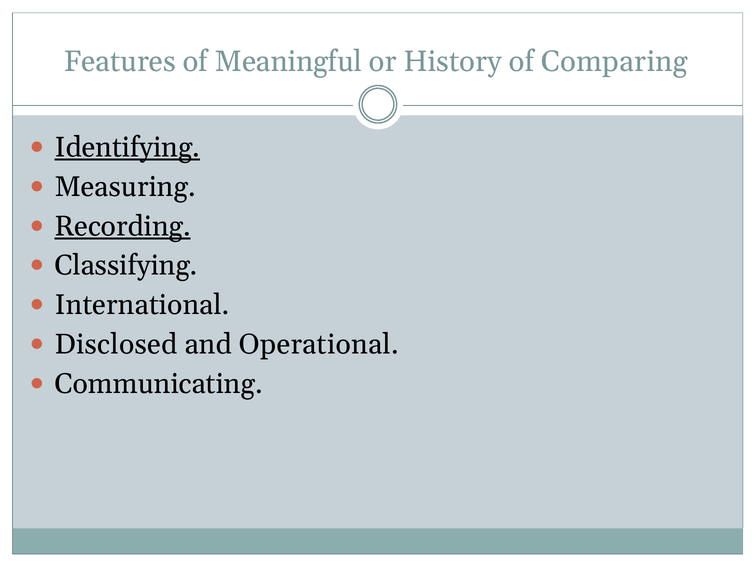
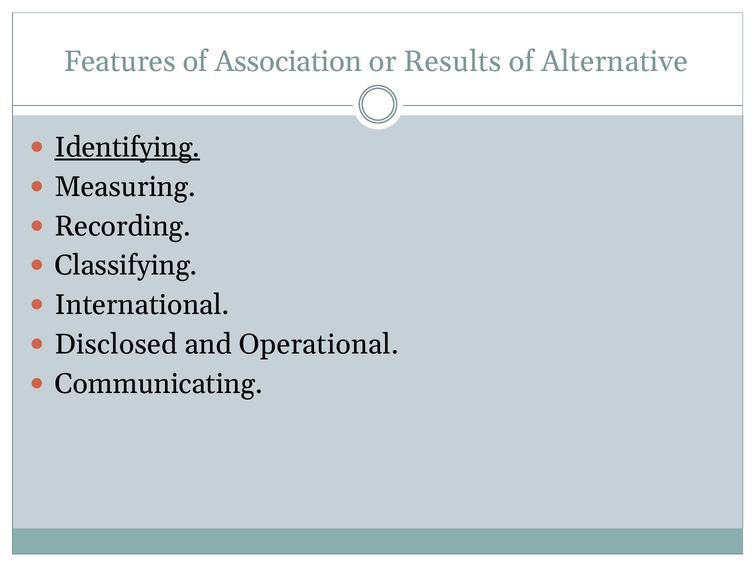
Meaningful: Meaningful -> Association (289, 62)
History: History -> Results (453, 62)
Comparing: Comparing -> Alternative (615, 62)
Recording underline: present -> none (123, 226)
